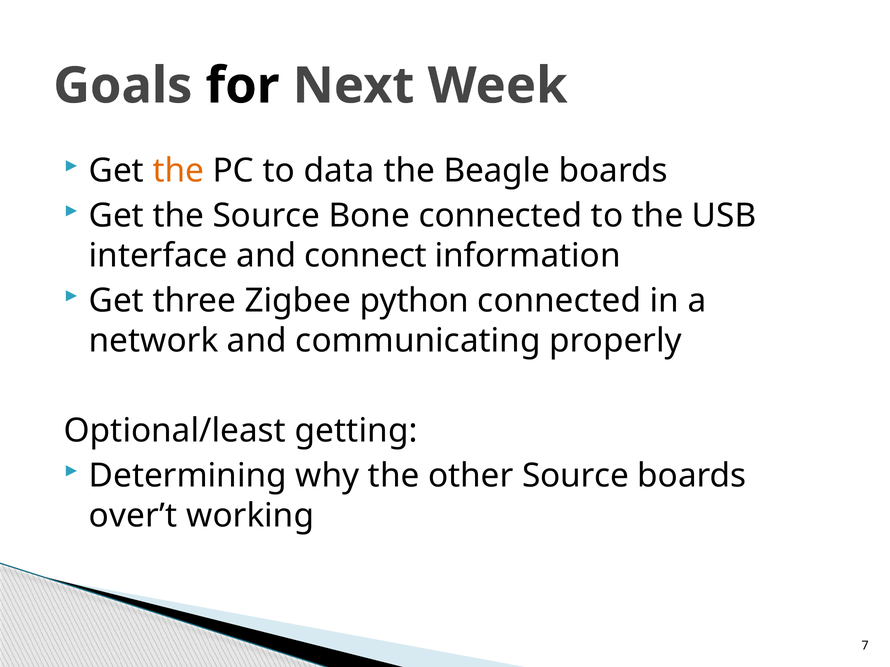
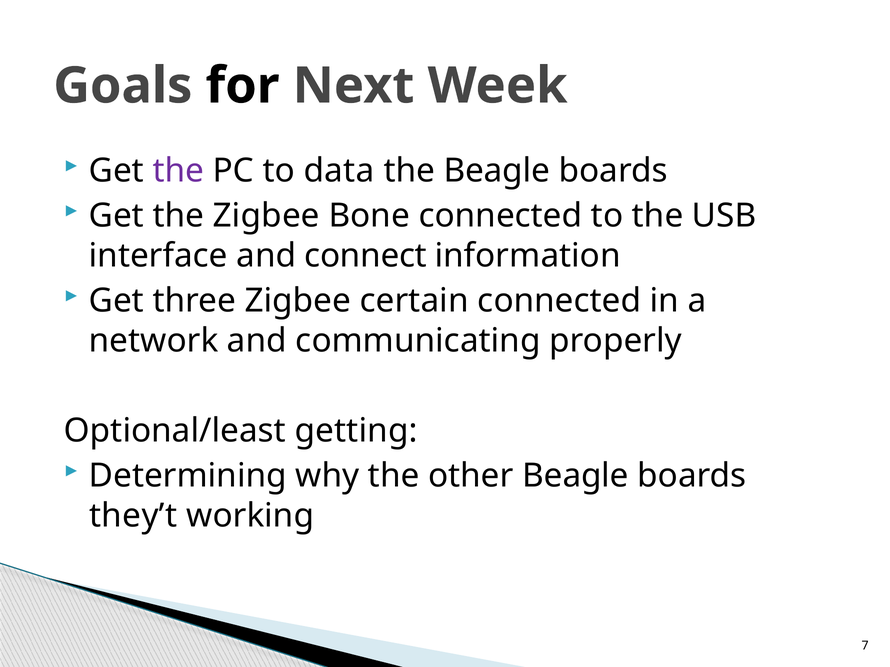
the colour: orange -> purple (178, 171)
the Source: Source -> Zigbee (266, 216)
python: python -> certain (414, 301)
other Source: Source -> Beagle (576, 476)
over’t: over’t -> they’t (133, 516)
